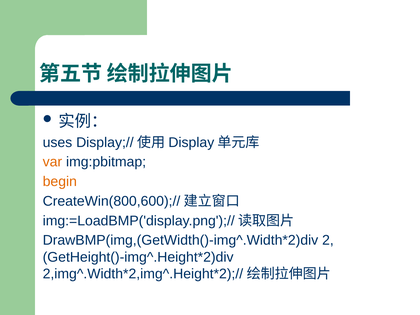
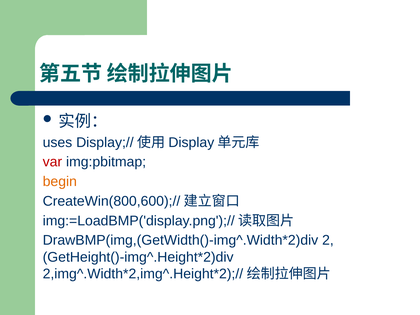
var colour: orange -> red (52, 162)
